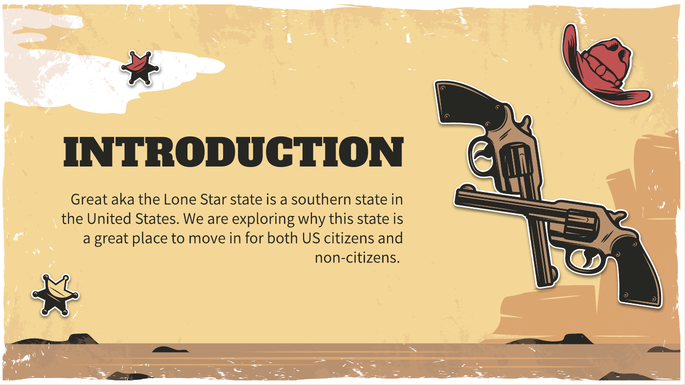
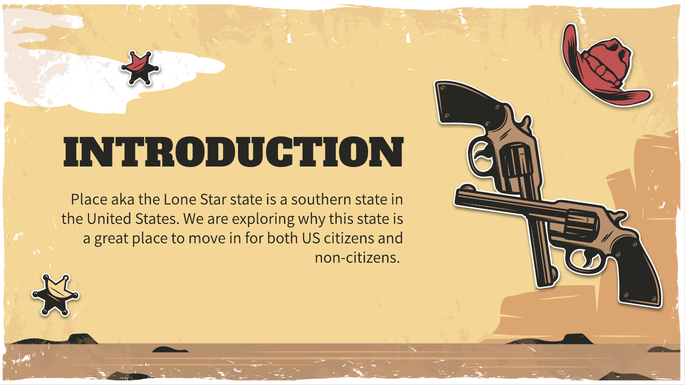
Great: Great -> Place (89, 199)
